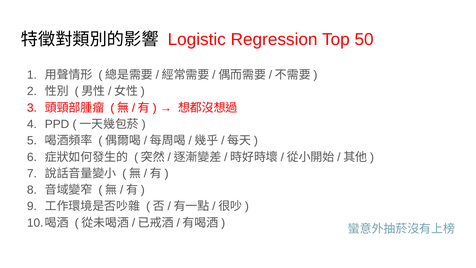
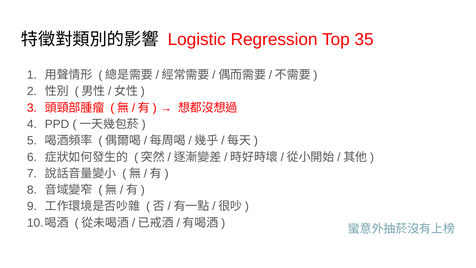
50: 50 -> 35 (364, 39)
